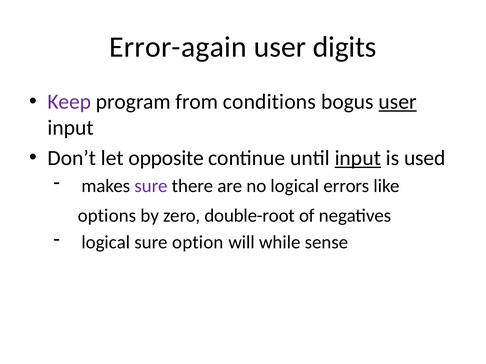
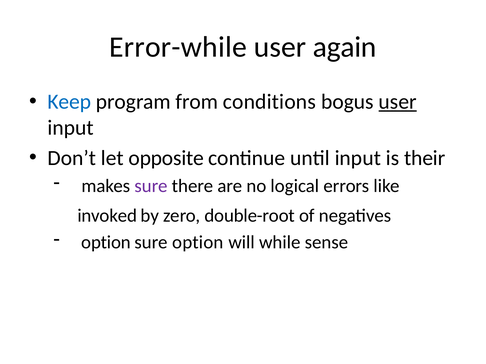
Error-again: Error-again -> Error-while (178, 47)
digits: digits -> again (345, 47)
Keep colour: purple -> blue (69, 102)
input underline: present -> none (358, 158)
used: used -> their (425, 158)
options: options -> invoked (107, 216)
logical: logical -> option (106, 243)
